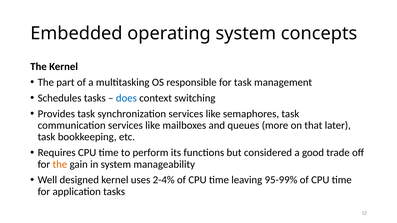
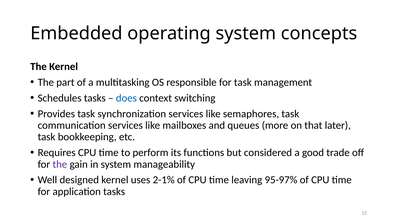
the colour: orange -> purple (60, 164)
2-4%: 2-4% -> 2-1% (164, 180)
95-99%: 95-99% -> 95-97% (281, 180)
